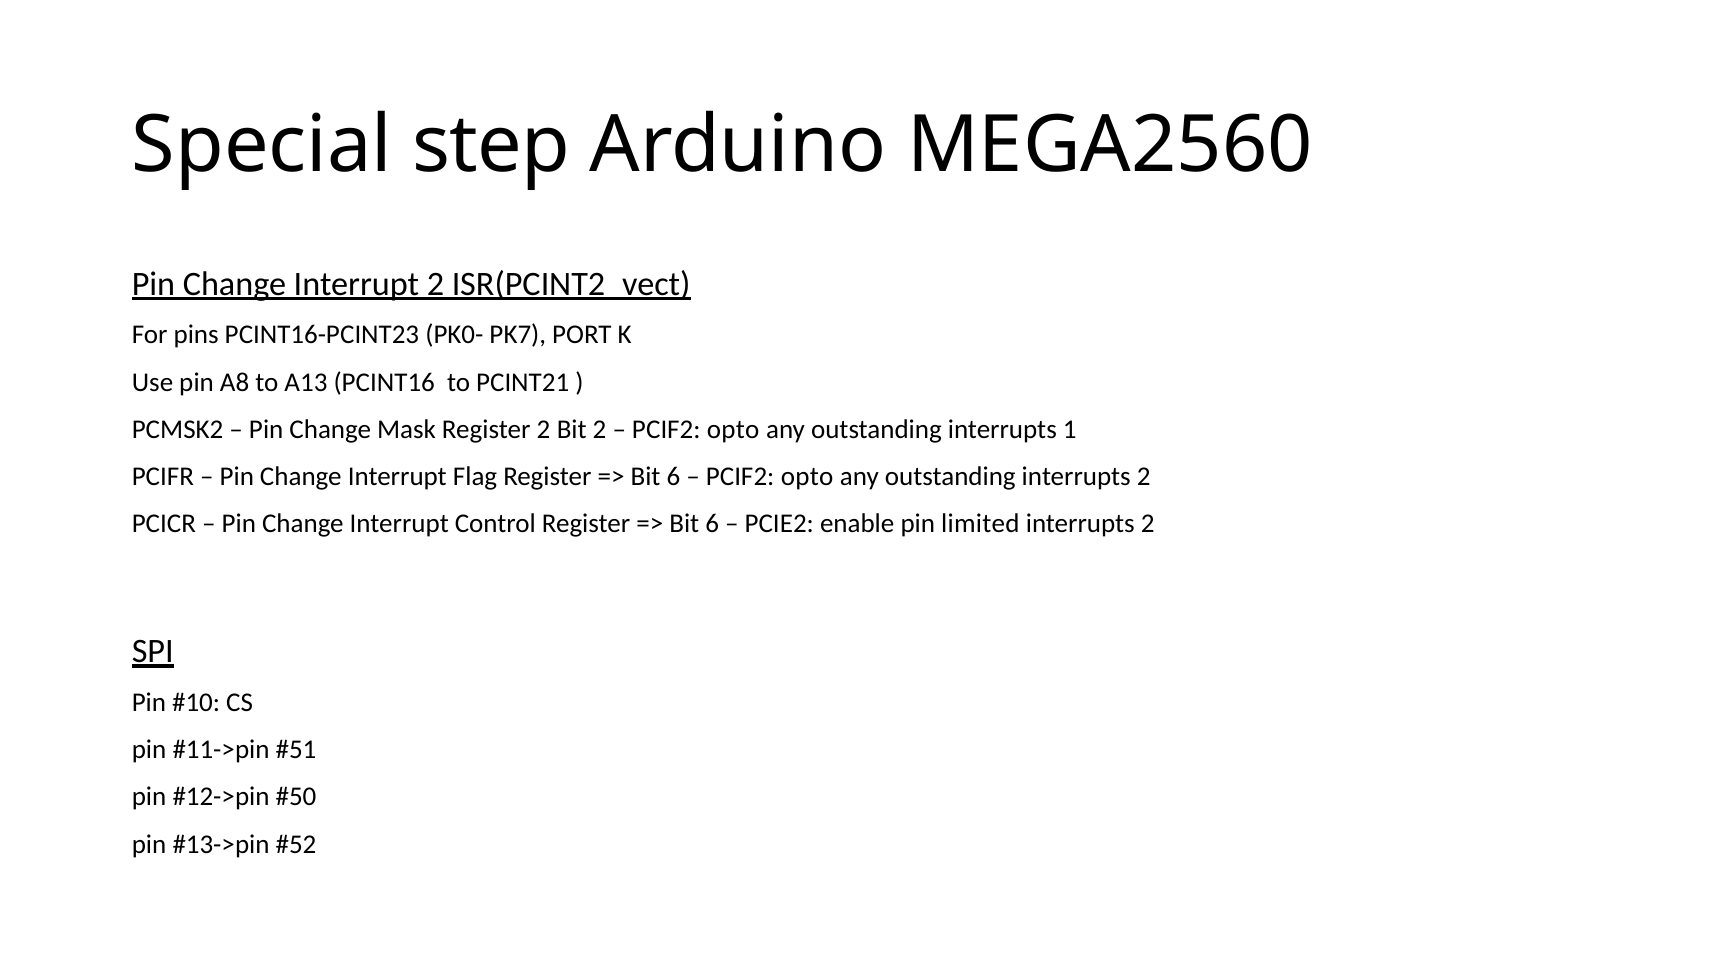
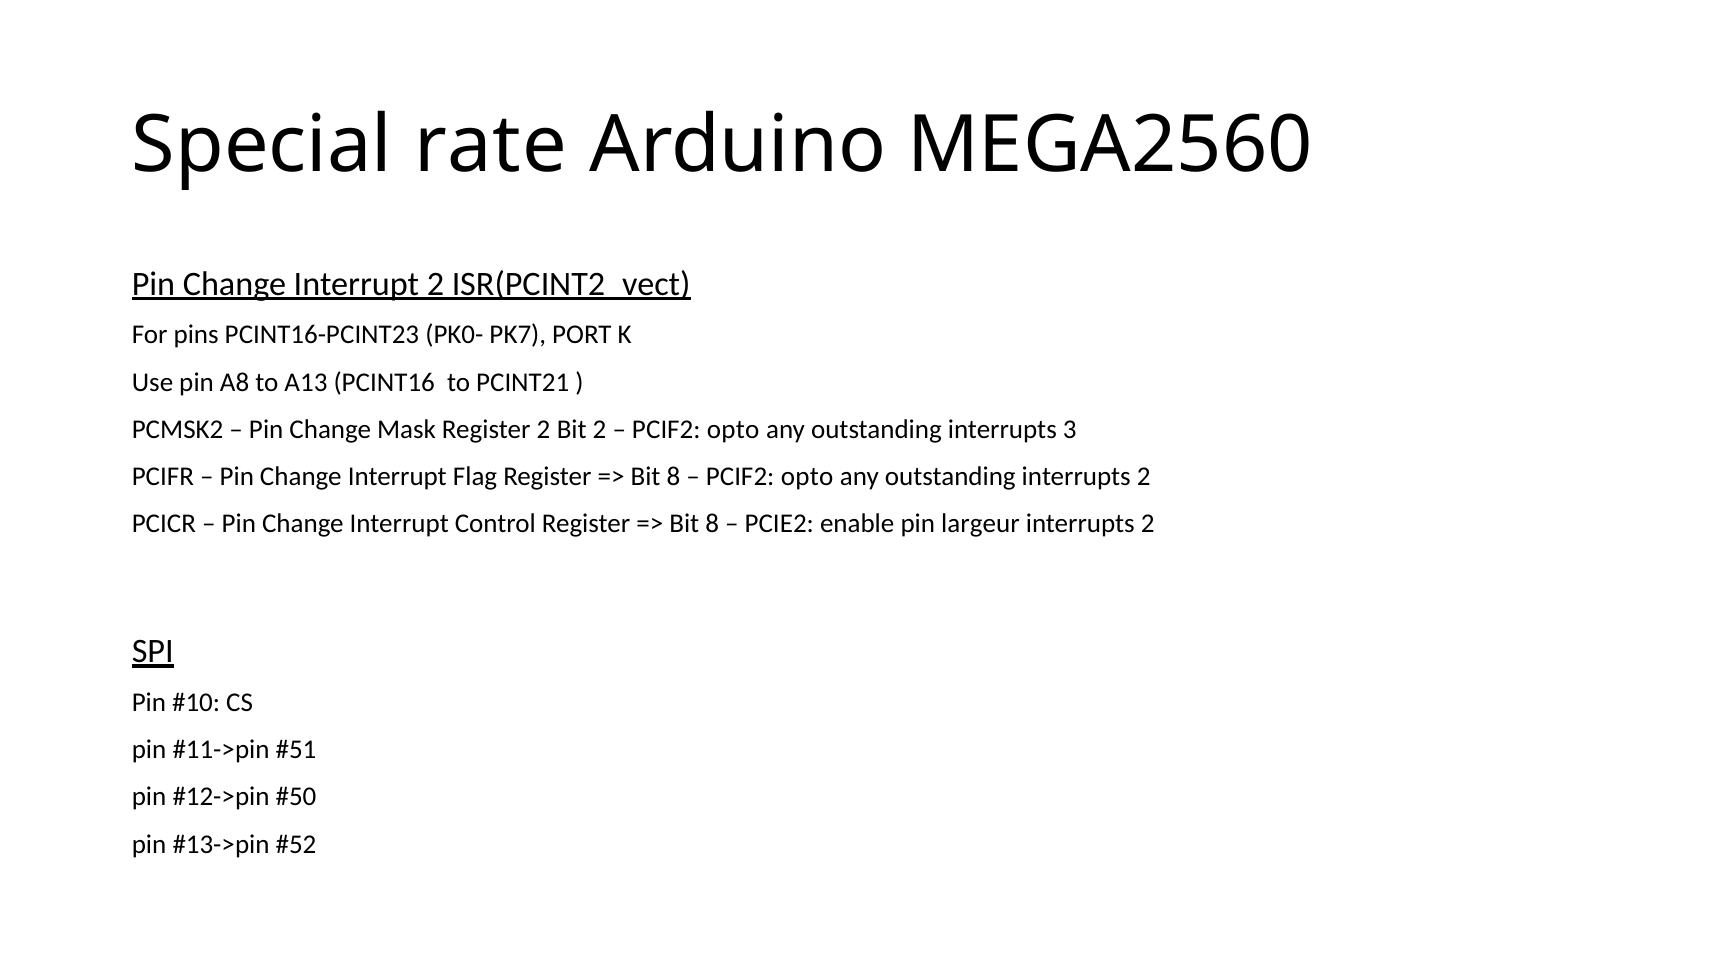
step: step -> rate (490, 145)
1: 1 -> 3 (1070, 429)
6: 6 -> 8 (673, 477)
6: 6 -> 8 (712, 524)
limited: limited -> largeur (980, 524)
